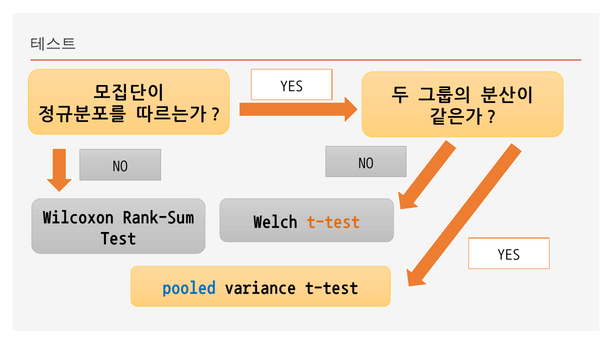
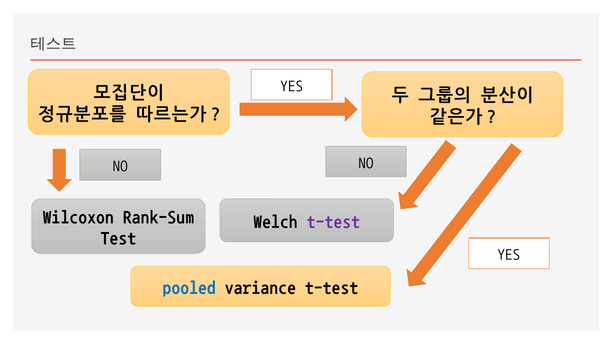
t-test colour: orange -> purple (333, 222)
